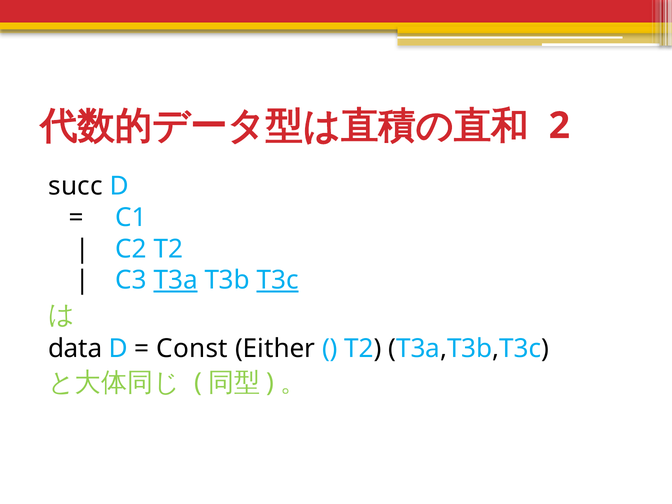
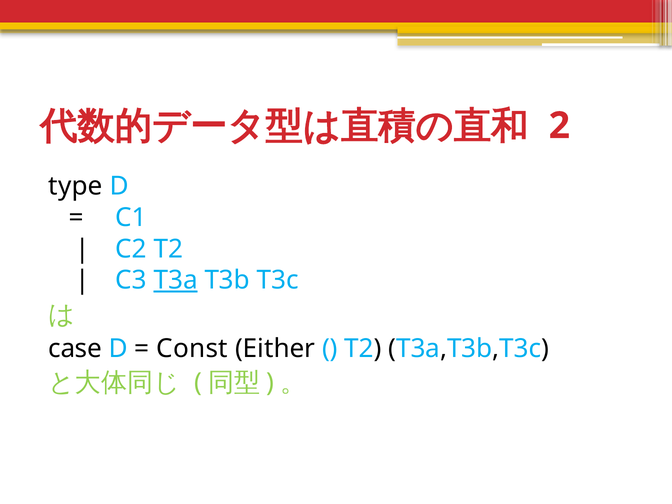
succ: succ -> type (76, 186)
T3c underline: present -> none (278, 280)
data: data -> case (75, 349)
